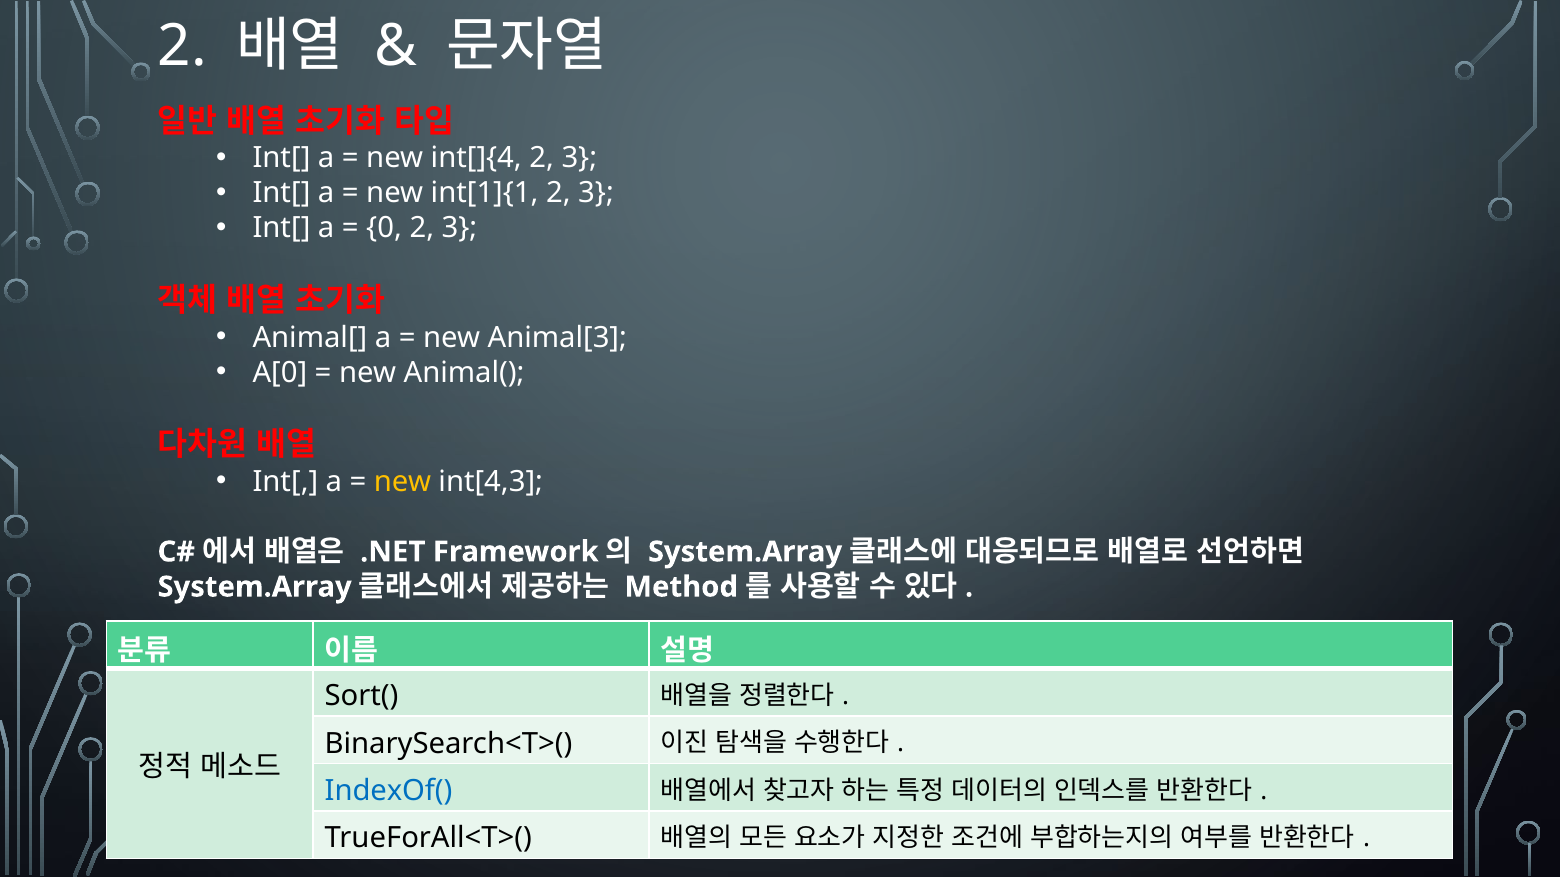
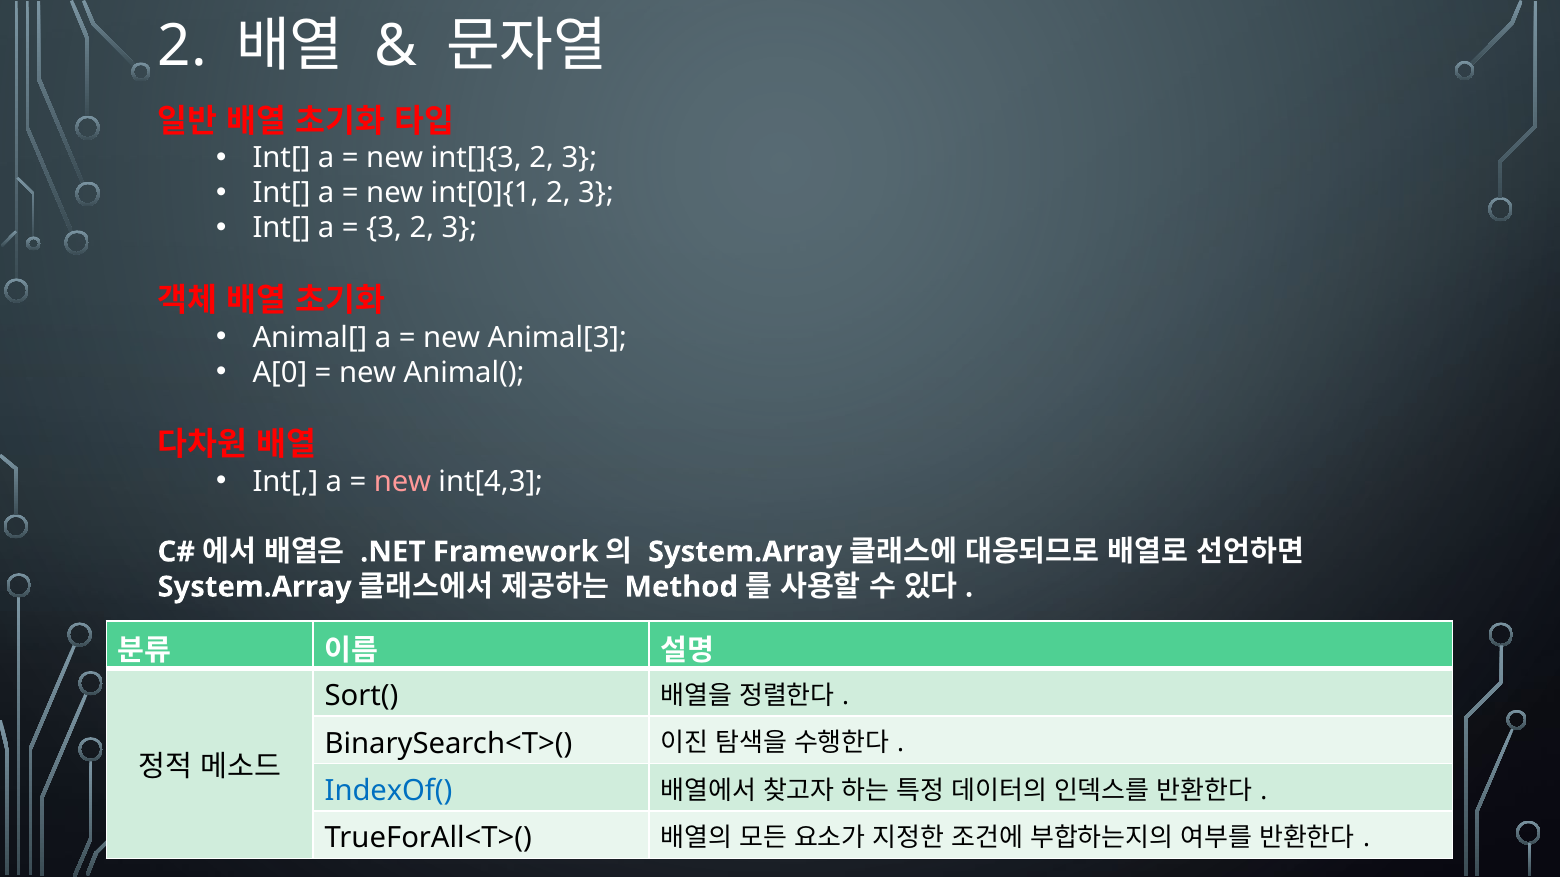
int[]{4: int[]{4 -> int[]{3 (476, 158)
int[1]{1: int[1]{1 -> int[0]{1 (485, 193)
0: 0 -> 3 (384, 228)
new colour: yellow -> pink (403, 482)
